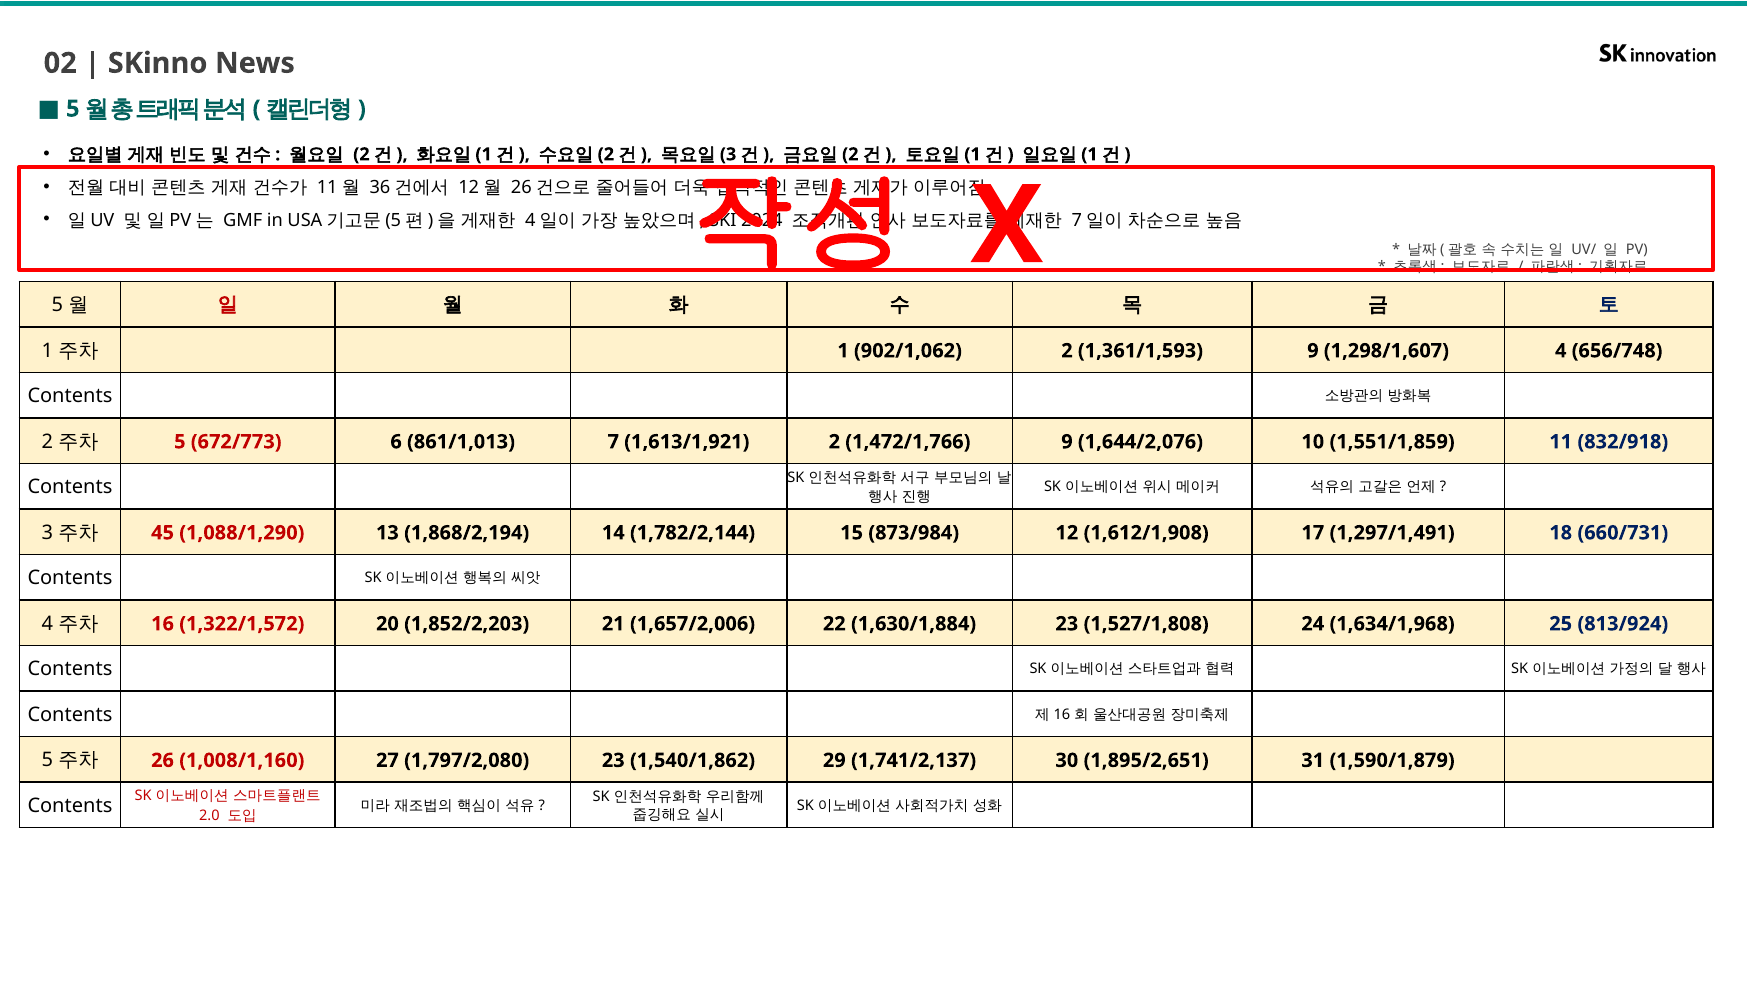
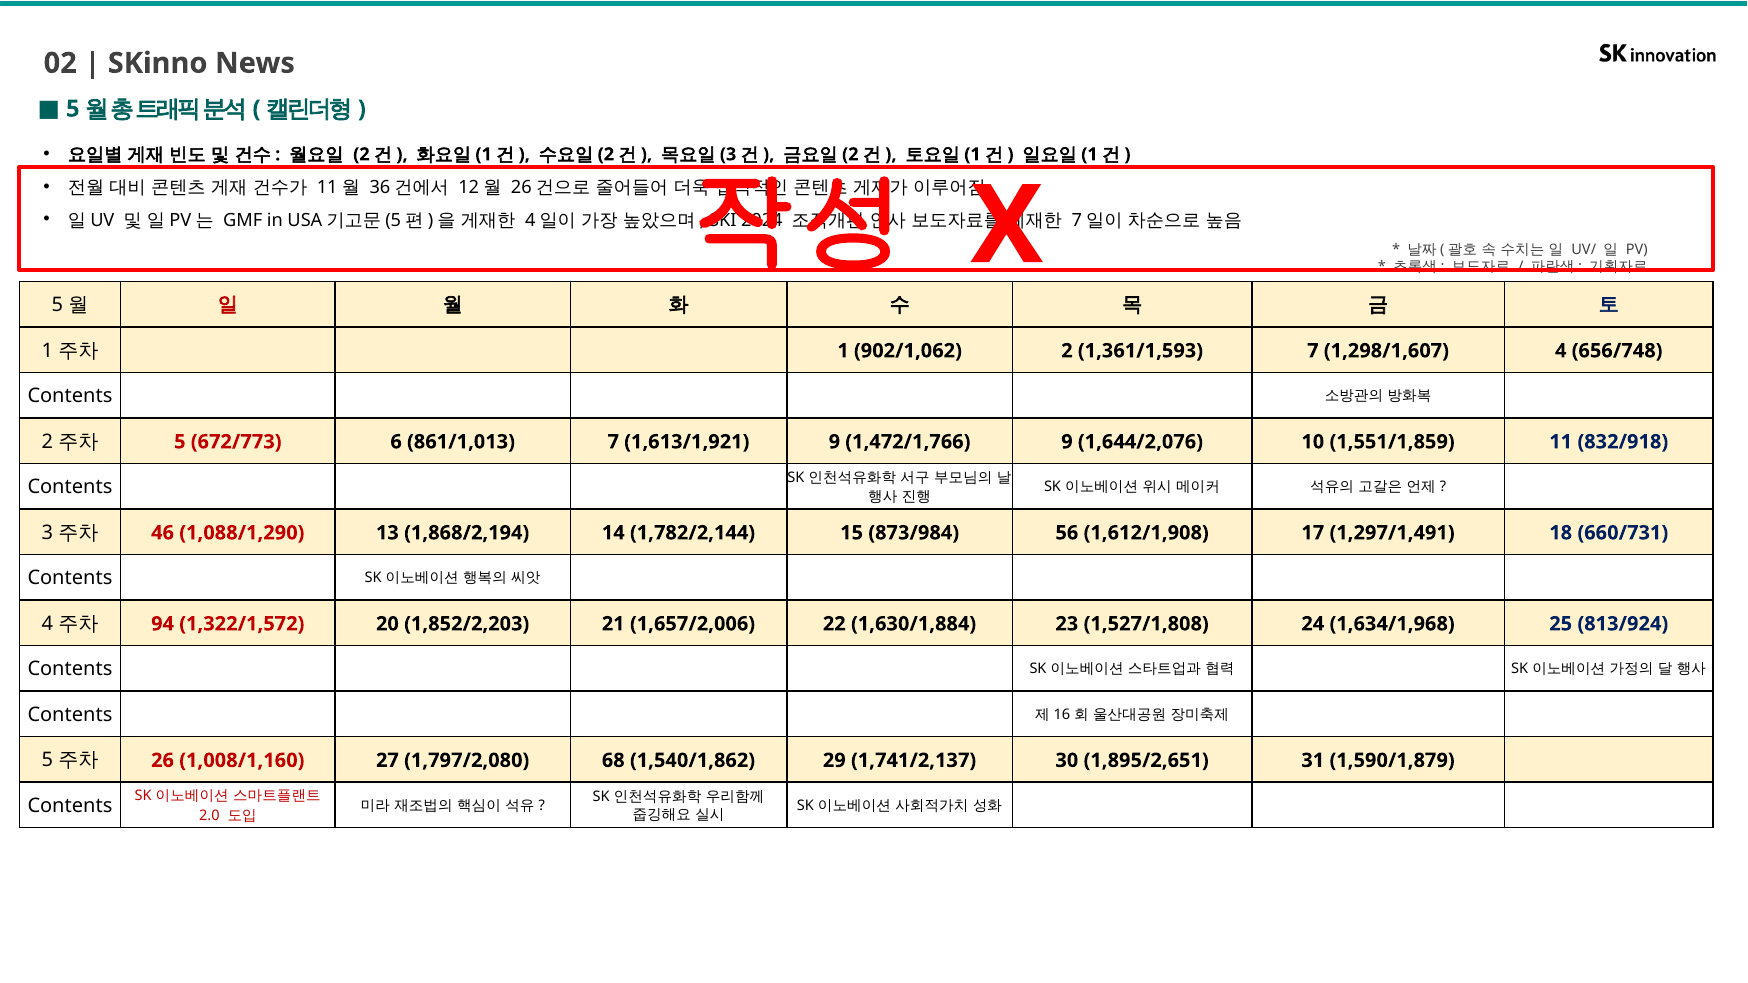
1,361/1,593 9: 9 -> 7 (1313, 351)
1,613/1,921 2: 2 -> 9 (834, 442)
45: 45 -> 46 (163, 533)
12: 12 -> 56 (1067, 533)
16: 16 -> 94 (163, 624)
1,797/2,080 23: 23 -> 68 (613, 761)
